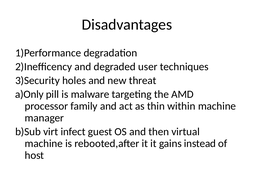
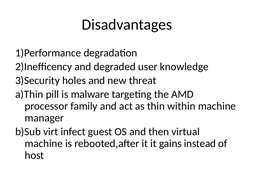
techniques: techniques -> knowledge (184, 67)
a)Only: a)Only -> a)Thin (29, 95)
